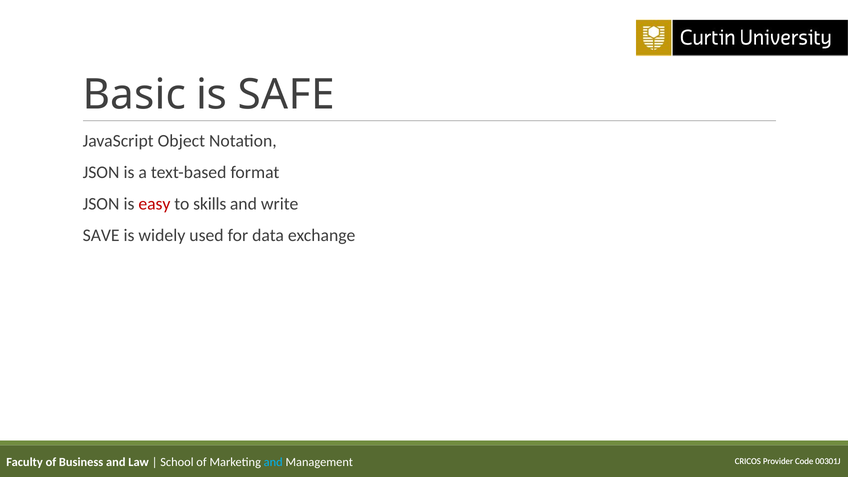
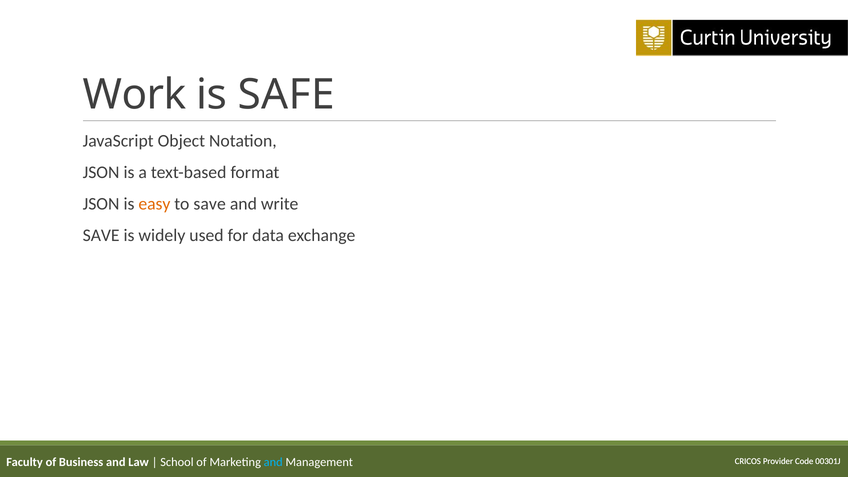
Basic: Basic -> Work (135, 95)
easy colour: red -> orange (154, 204)
to skills: skills -> save (210, 204)
